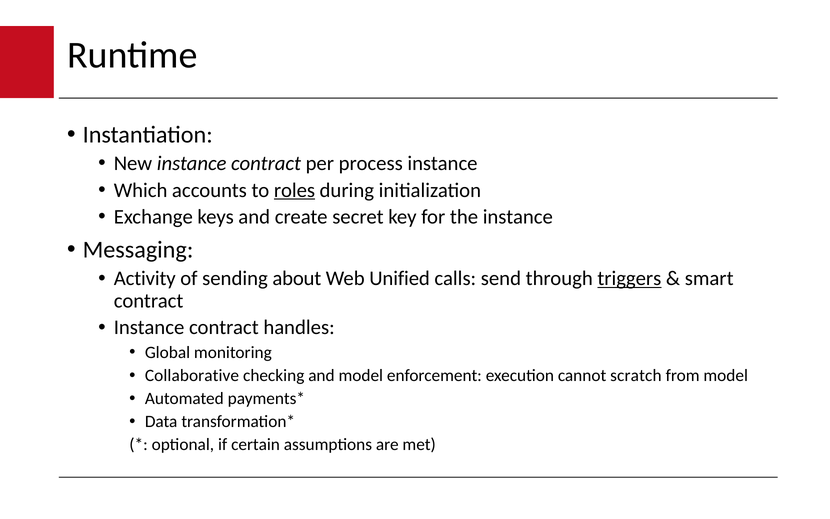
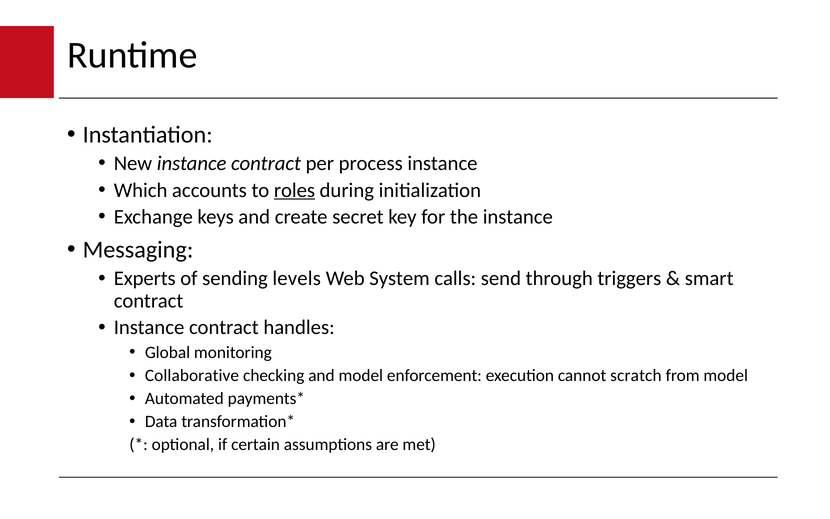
Activity: Activity -> Experts (145, 278)
about: about -> levels (297, 278)
Unified: Unified -> System (400, 278)
triggers underline: present -> none (629, 278)
